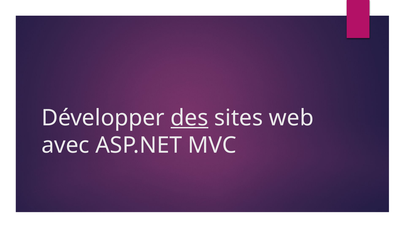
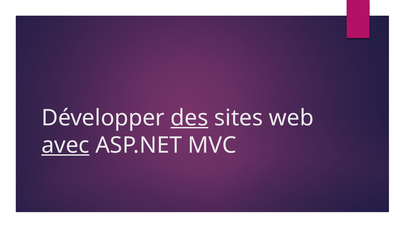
avec underline: none -> present (65, 145)
